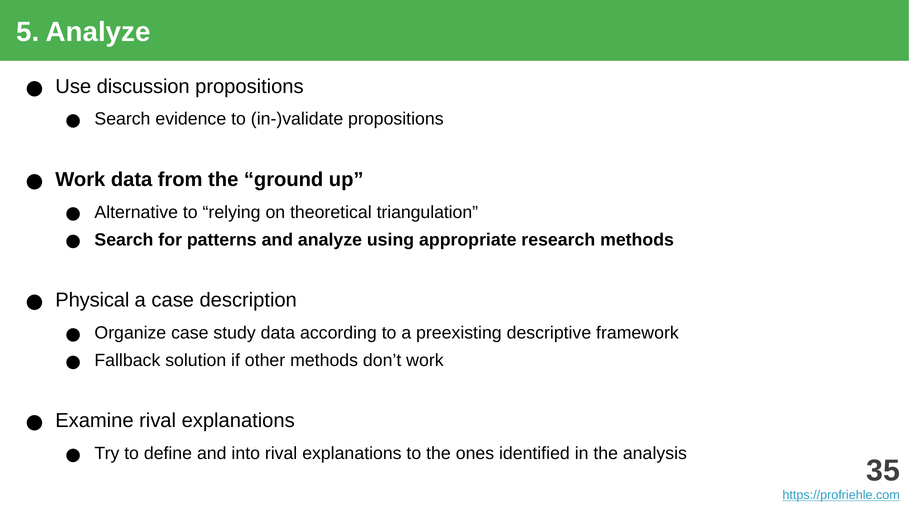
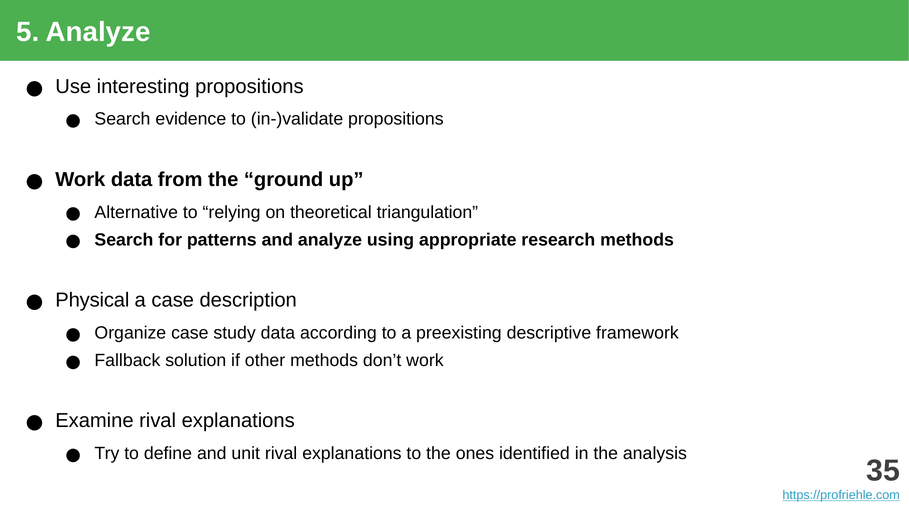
discussion: discussion -> interesting (143, 87)
into: into -> unit (246, 454)
